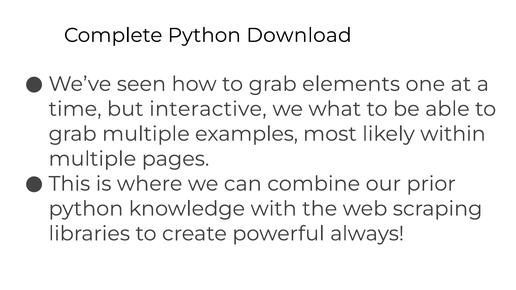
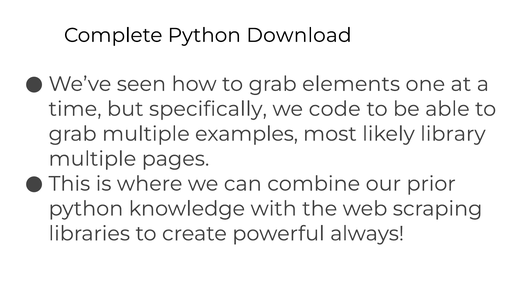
interactive: interactive -> specifically (208, 109)
what: what -> code (335, 109)
within: within -> library (453, 134)
